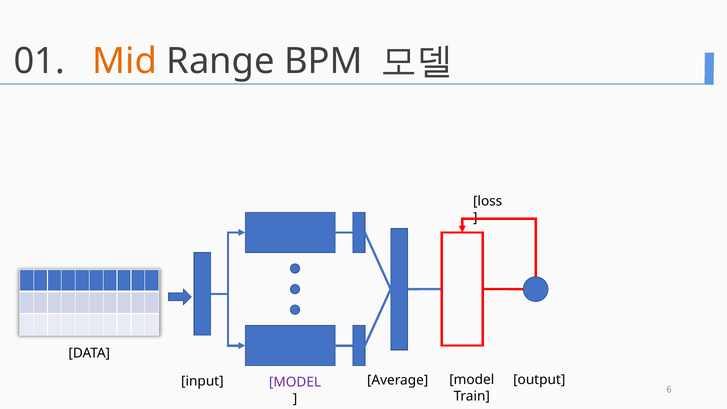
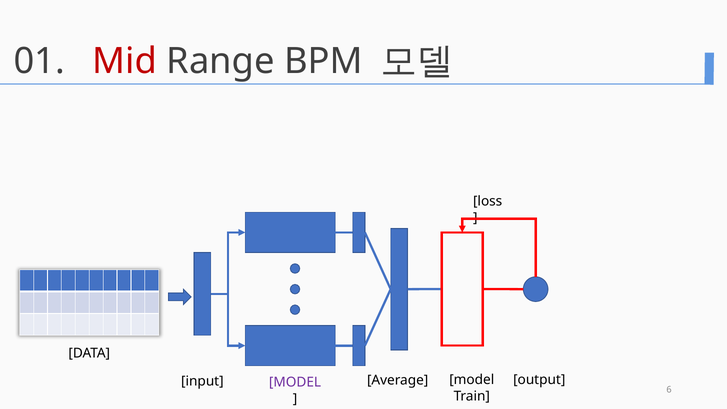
Mid colour: orange -> red (125, 61)
